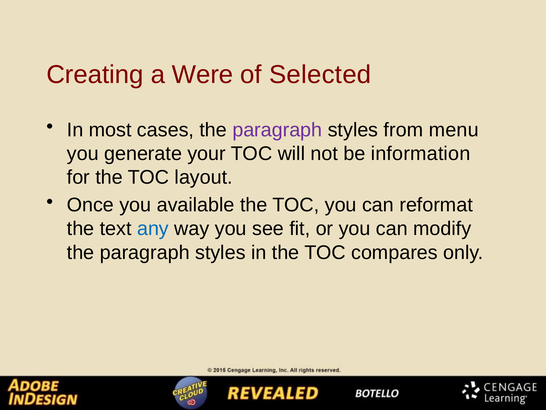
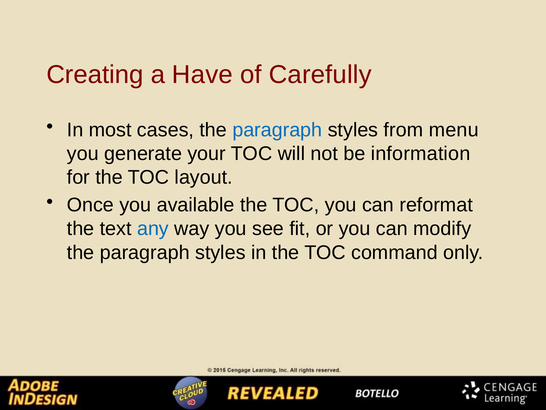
Were: Were -> Have (202, 75)
Selected: Selected -> Carefully (320, 75)
paragraph colour: purple -> blue (277, 130)
compares: compares -> command (394, 252)
